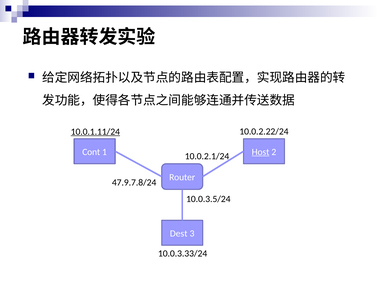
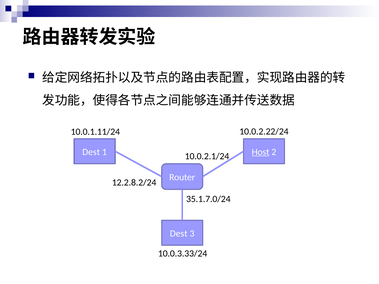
10.0.1.11/24 underline: present -> none (95, 132)
Cont: Cont -> Dest (91, 152)
47.9.7.8/24: 47.9.7.8/24 -> 12.2.8.2/24 (134, 183)
10.0.3.5/24: 10.0.3.5/24 -> 35.1.7.0/24 (208, 199)
